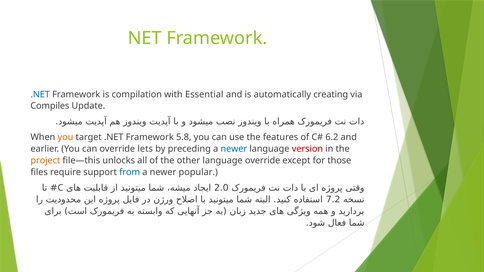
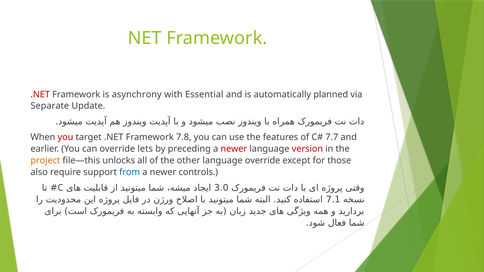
.NET colour: blue -> red (40, 94)
compilation: compilation -> asynchrony (137, 94)
creating: creating -> planned (331, 94)
Compiles: Compiles -> Separate (50, 106)
you colour: orange -> red (65, 137)
5.8: 5.8 -> 7.8 (184, 137)
6.2: 6.2 -> 7.7 (332, 137)
newer colour: blue -> red (234, 149)
files: files -> also (39, 172)
popular: popular -> controls (198, 172)
2.0: 2.0 -> 3.0 (221, 188)
7.2: 7.2 -> 7.1 (333, 200)
